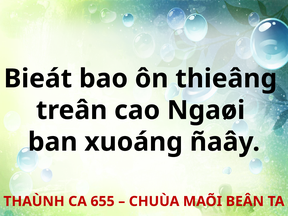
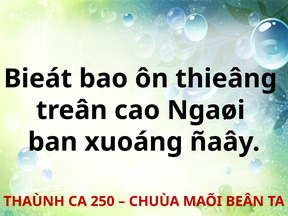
655: 655 -> 250 (103, 201)
